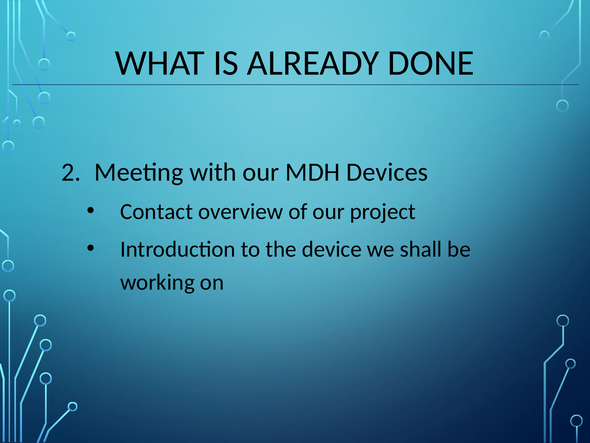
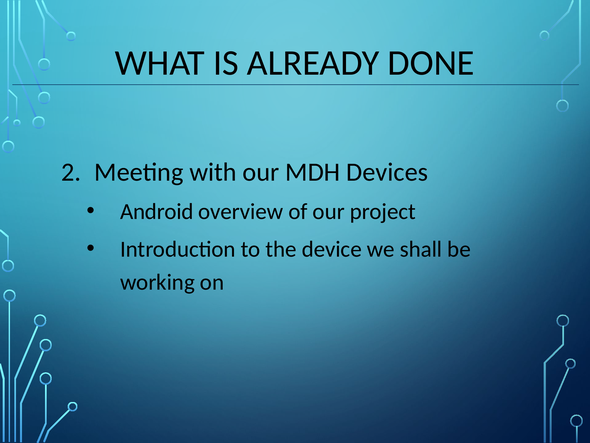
Contact: Contact -> Android (157, 211)
